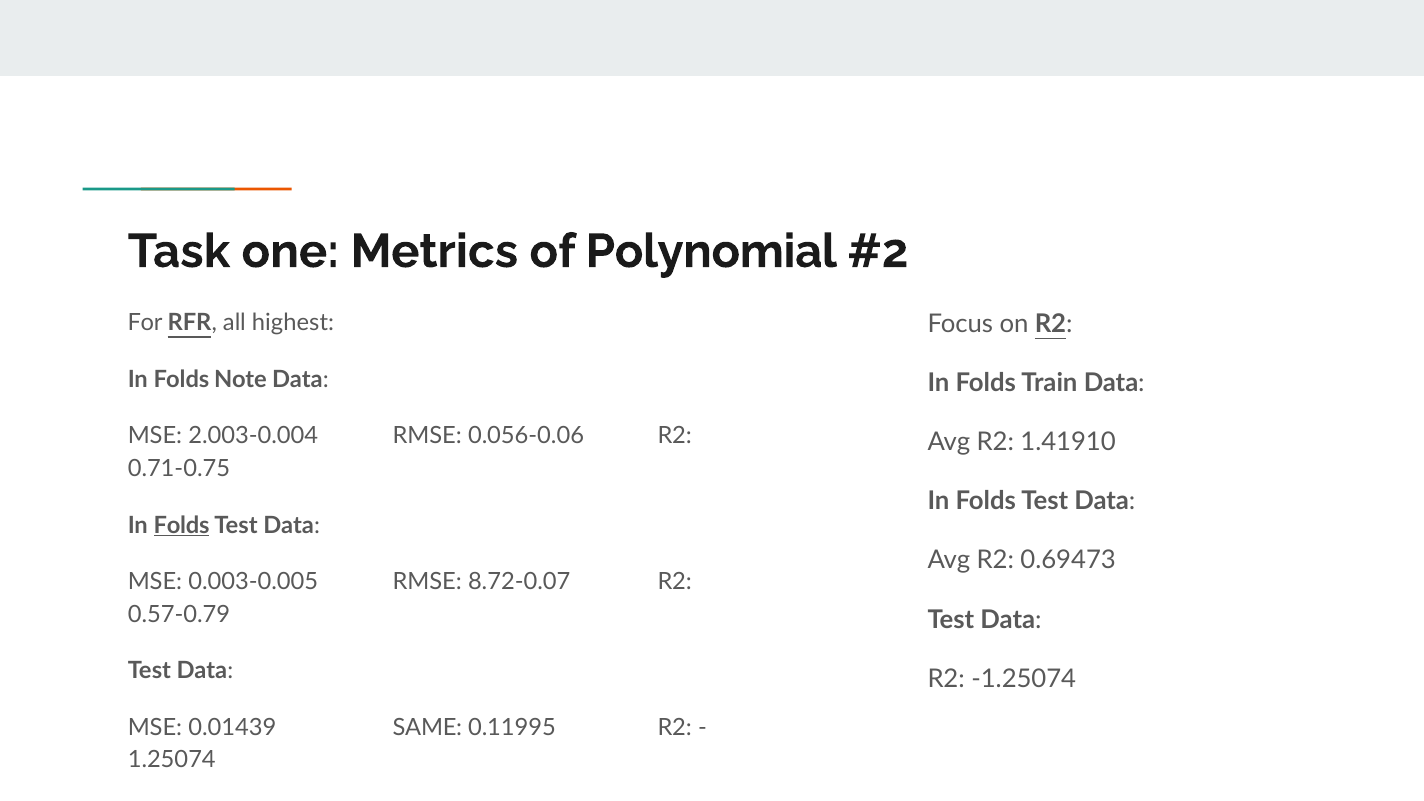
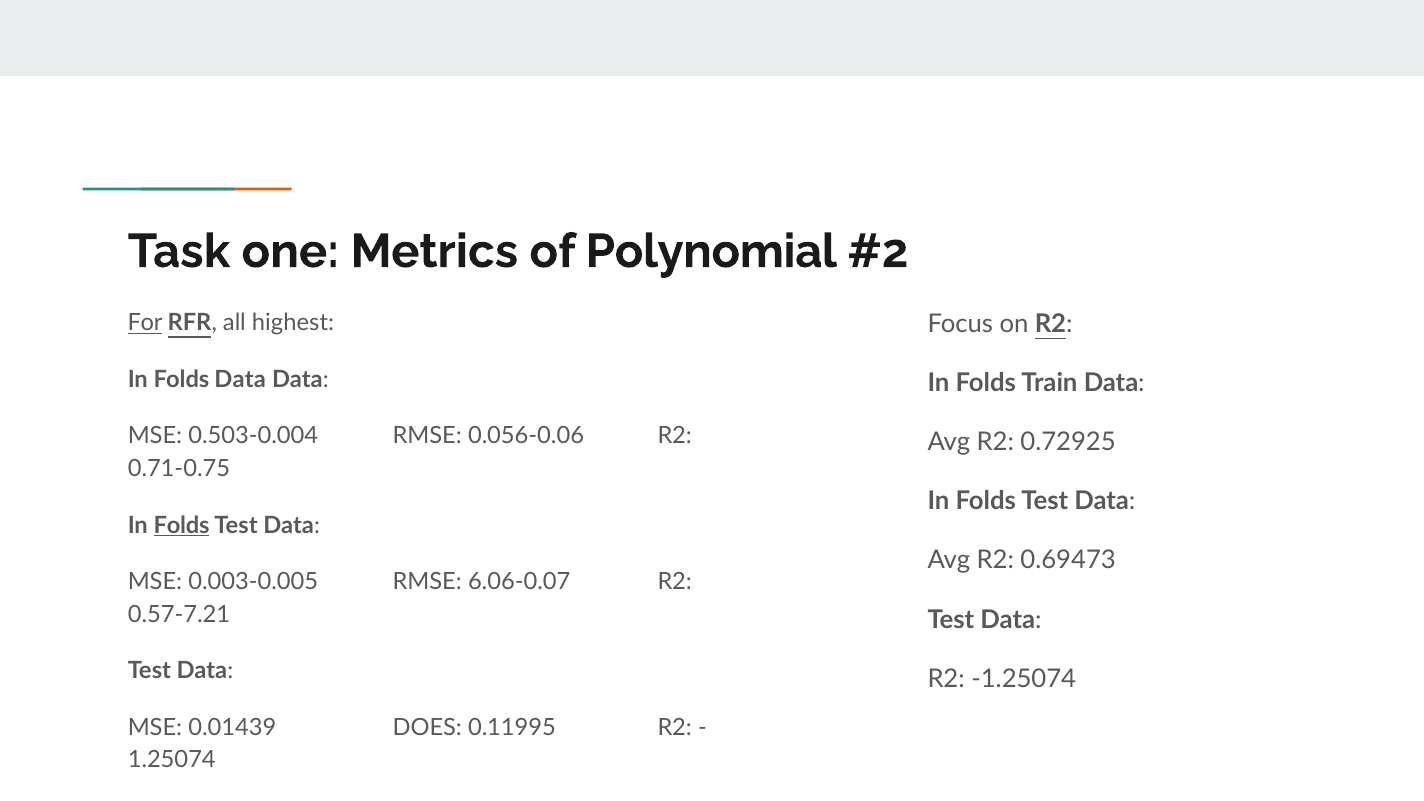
For underline: none -> present (145, 323)
Folds Note: Note -> Data (240, 380)
2.003-0.004: 2.003-0.004 -> 0.503-0.004 (253, 436)
1.41910: 1.41910 -> 0.72925 (1068, 442)
8.72-0.07: 8.72-0.07 -> 6.06-0.07 (519, 582)
0.57-0.79: 0.57-0.79 -> 0.57-7.21 (179, 614)
SAME: SAME -> DOES (427, 727)
